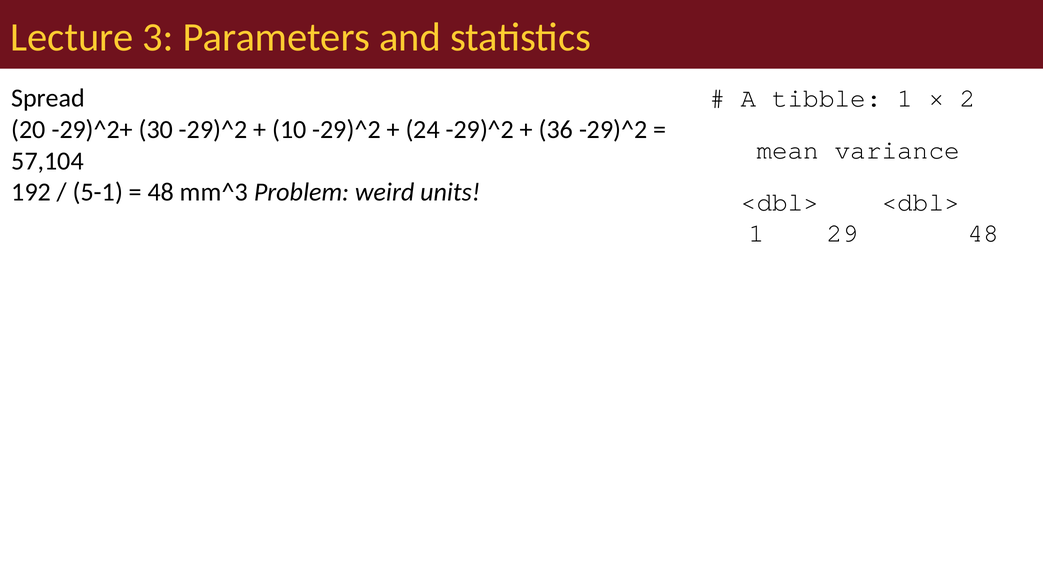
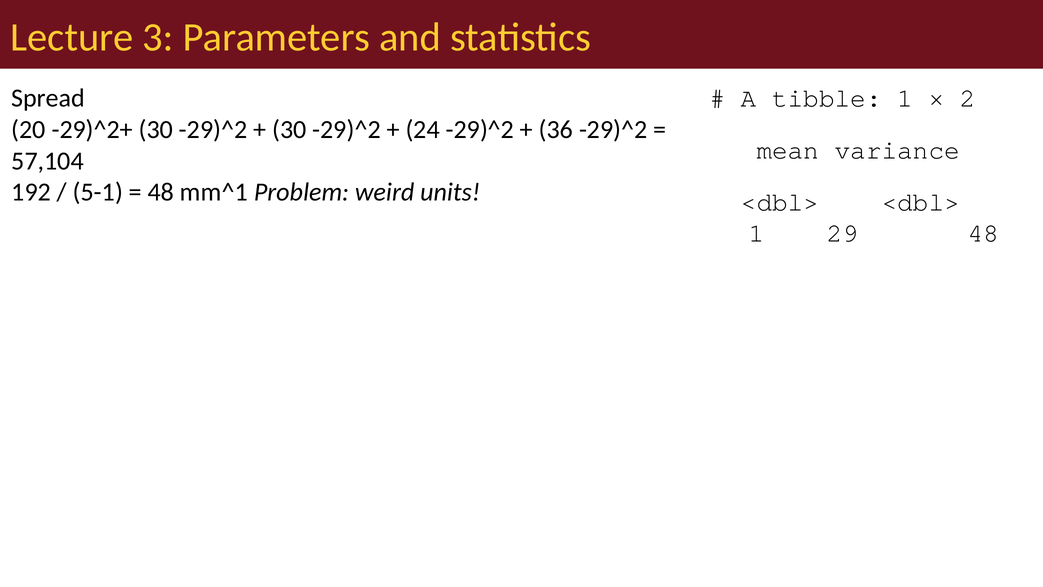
10: 10 -> 30 (289, 130)
mm^3: mm^3 -> mm^1 (214, 192)
